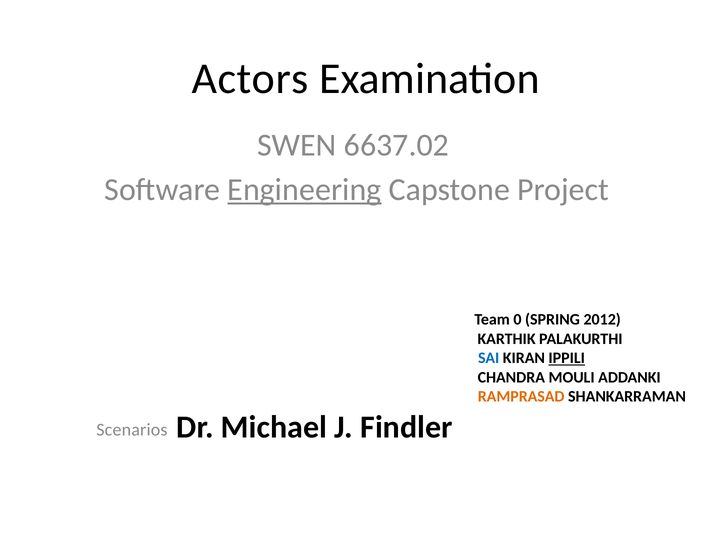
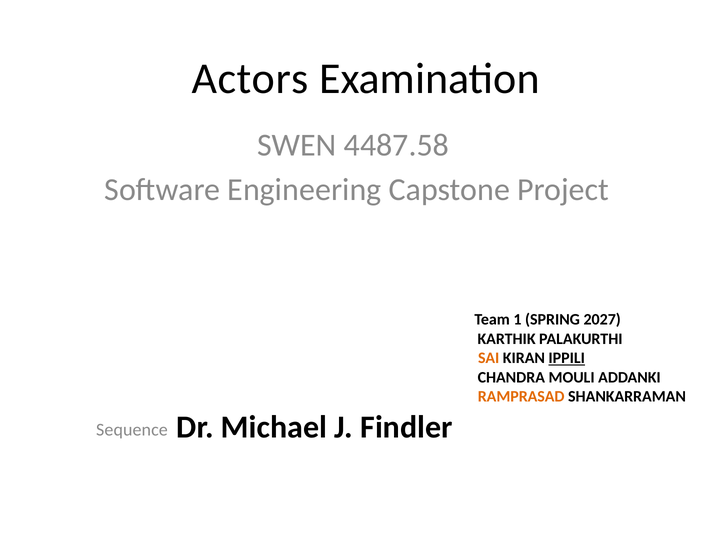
6637.02: 6637.02 -> 4487.58 (396, 145)
Engineering underline: present -> none (304, 190)
0: 0 -> 1 (517, 320)
2012: 2012 -> 2027 (602, 320)
SAI colour: blue -> orange (489, 358)
Scenarios: Scenarios -> Sequence (132, 430)
